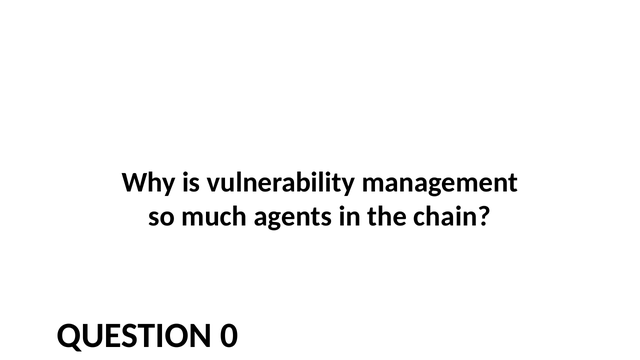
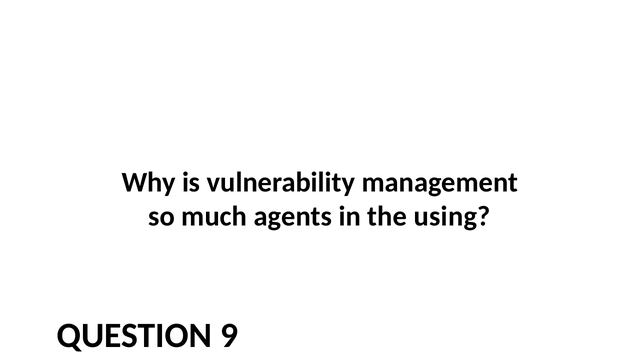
chain: chain -> using (452, 216)
0: 0 -> 9 (229, 335)
